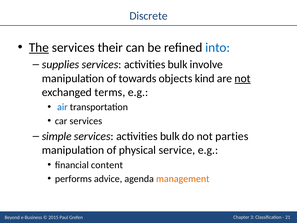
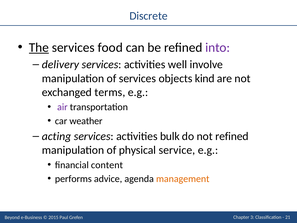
their: their -> food (110, 47)
into colour: blue -> purple (218, 47)
supplies: supplies -> delivery (61, 65)
bulk: bulk -> well (178, 65)
of towards: towards -> services (137, 78)
not underline: present -> none (243, 78)
air colour: blue -> purple (62, 107)
car services: services -> weather (86, 121)
simple: simple -> acting (57, 136)
not parties: parties -> refined (232, 136)
